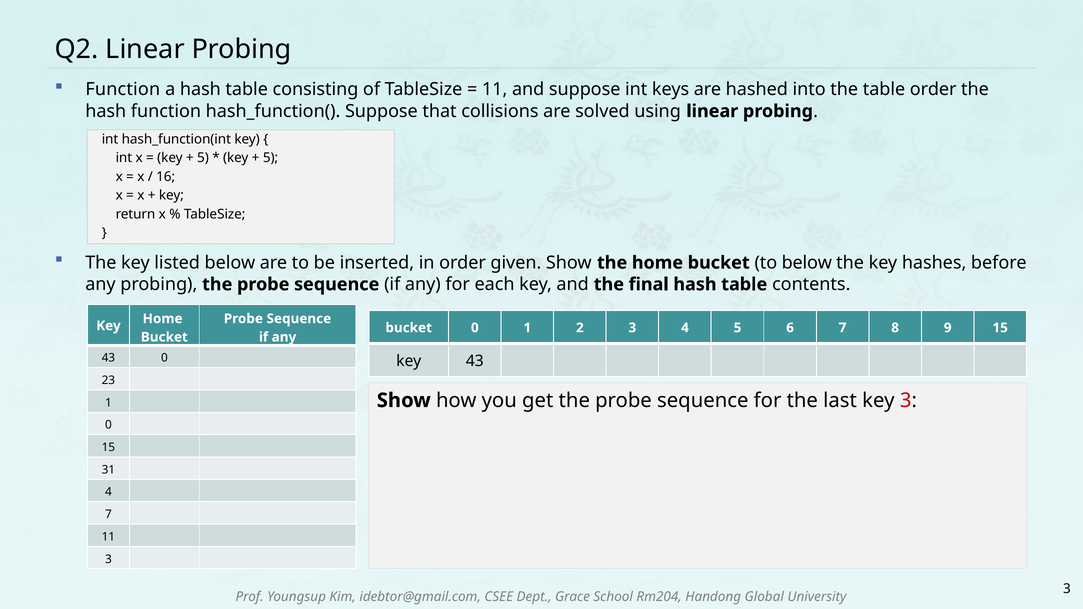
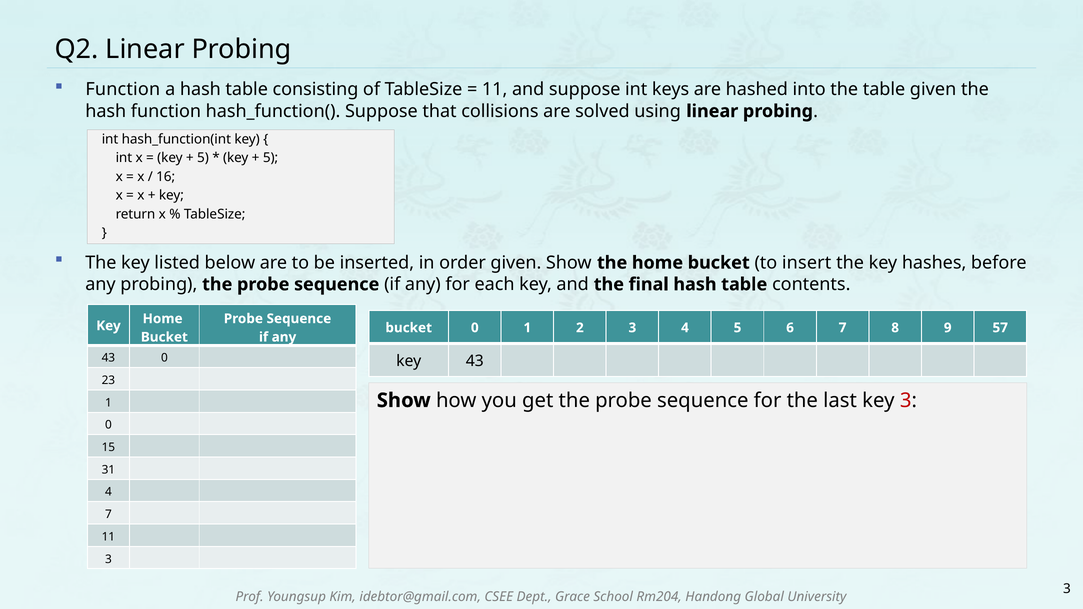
table order: order -> given (933, 90)
to below: below -> insert (807, 263)
9 15: 15 -> 57 (1000, 328)
